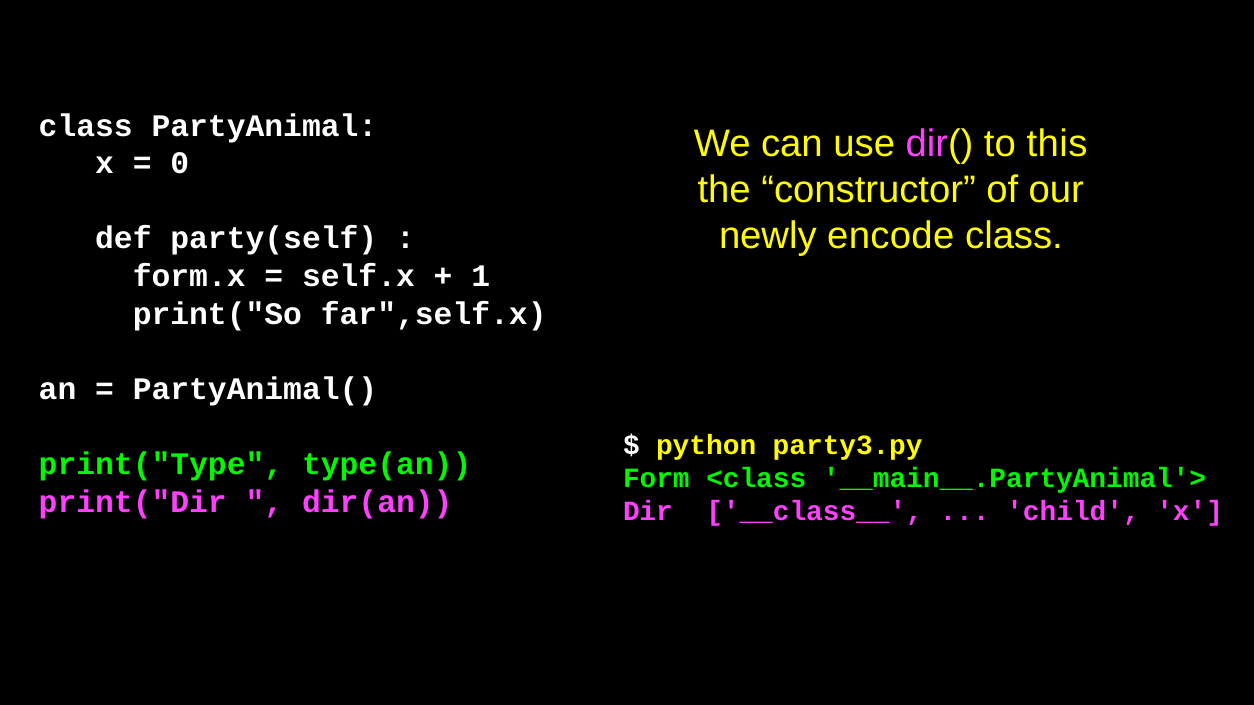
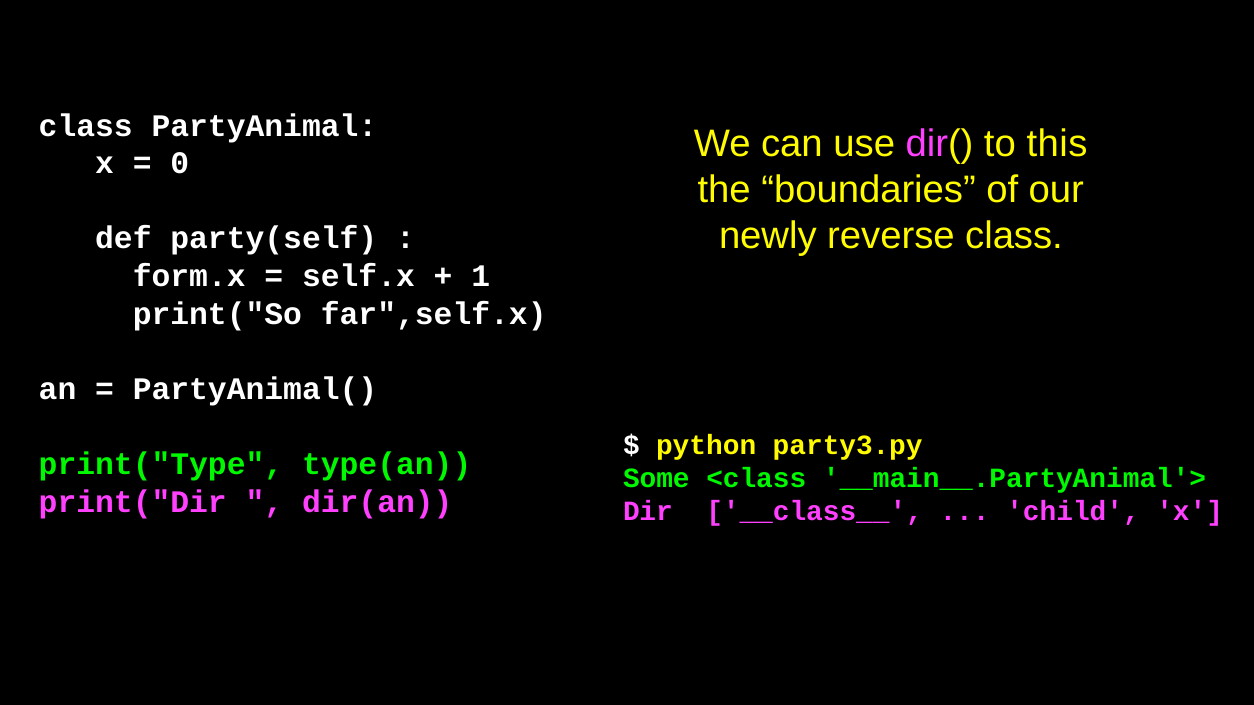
constructor: constructor -> boundaries (869, 190)
encode: encode -> reverse (891, 236)
Form: Form -> Some (656, 479)
